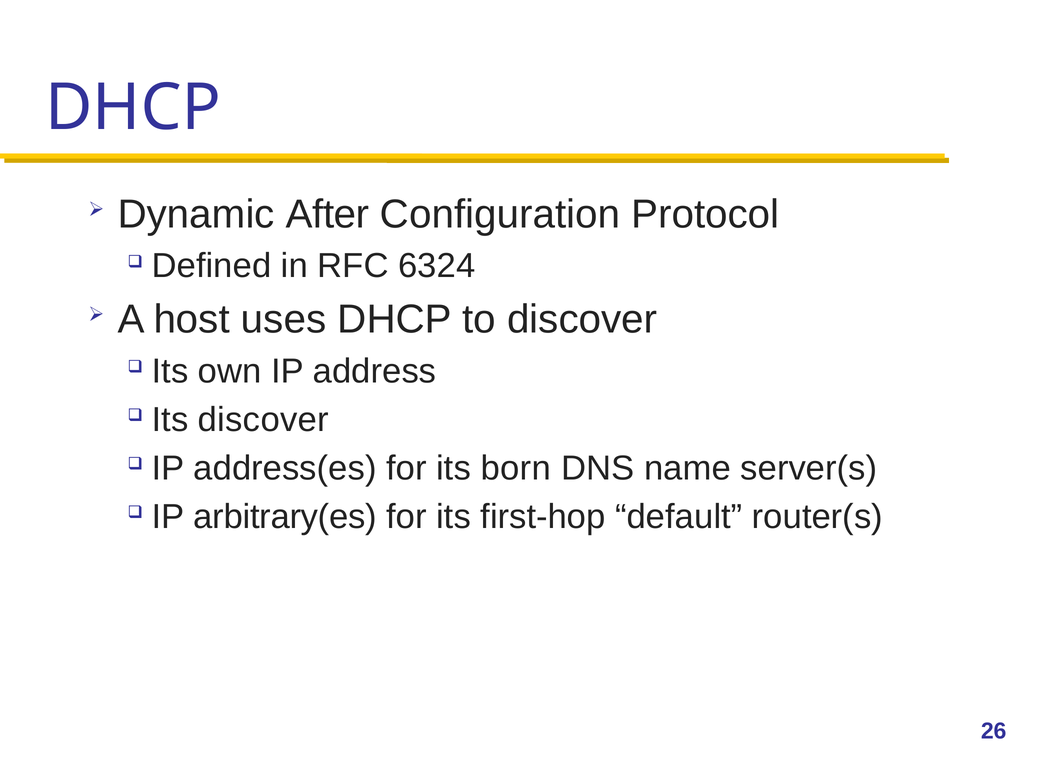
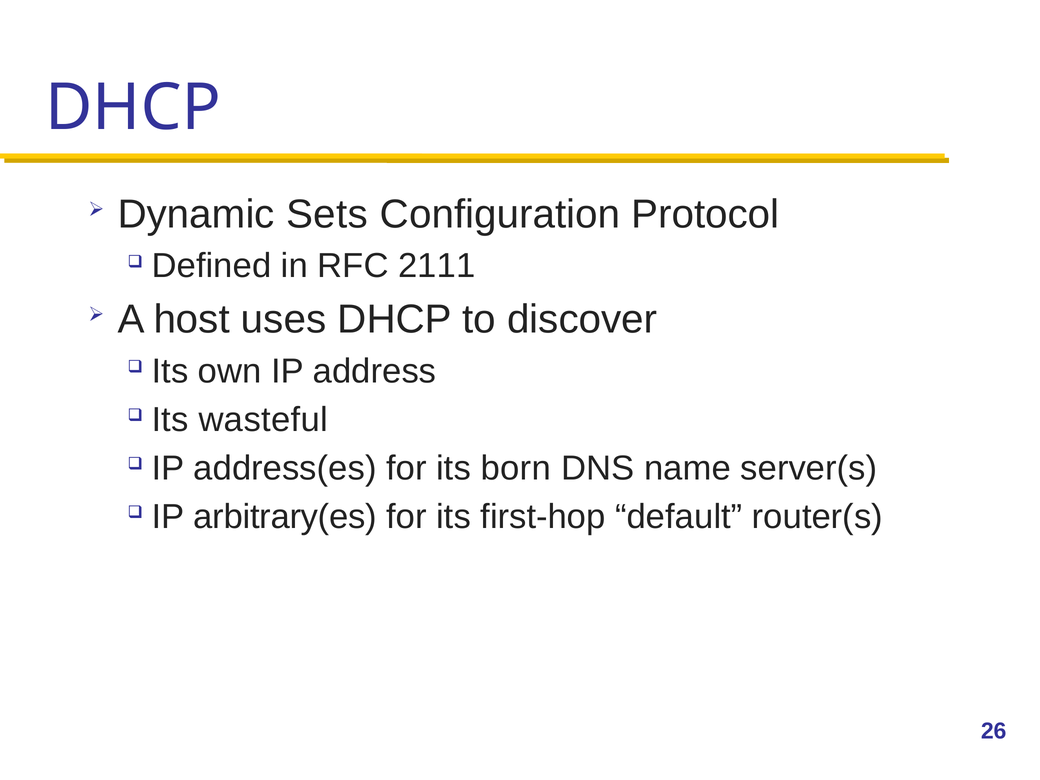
After: After -> Sets (327, 214)
6324: 6324 -> 2111 (437, 266)
Its discover: discover -> wasteful (263, 420)
